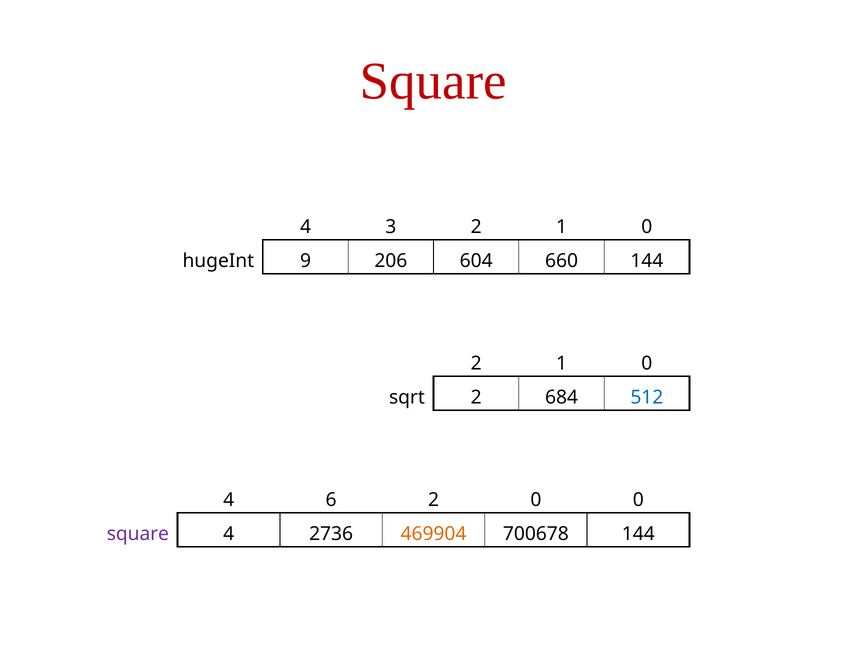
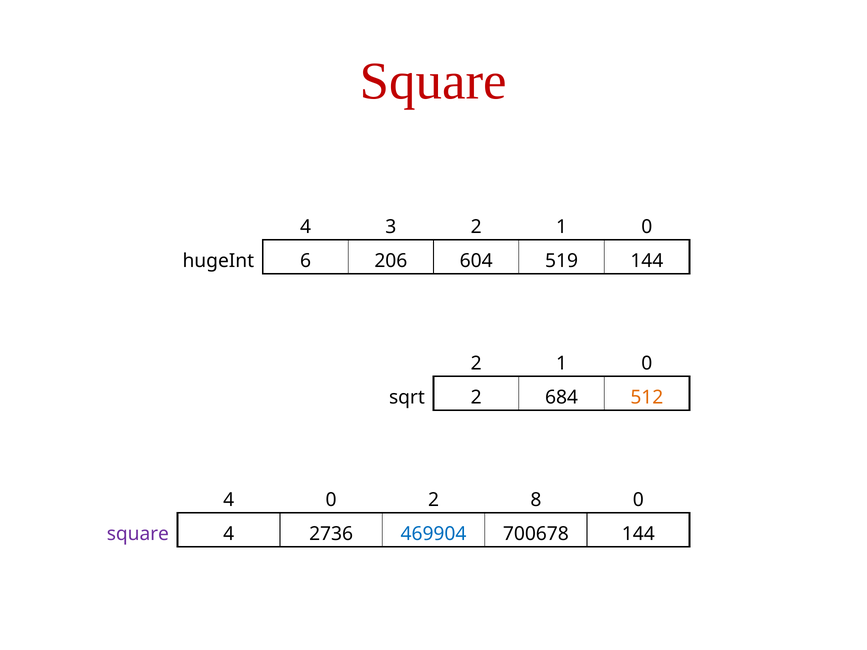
9: 9 -> 6 (306, 261)
660: 660 -> 519 (562, 261)
512 colour: blue -> orange (647, 398)
4 6: 6 -> 0 (331, 500)
2 0: 0 -> 8 (536, 500)
469904 colour: orange -> blue (434, 534)
